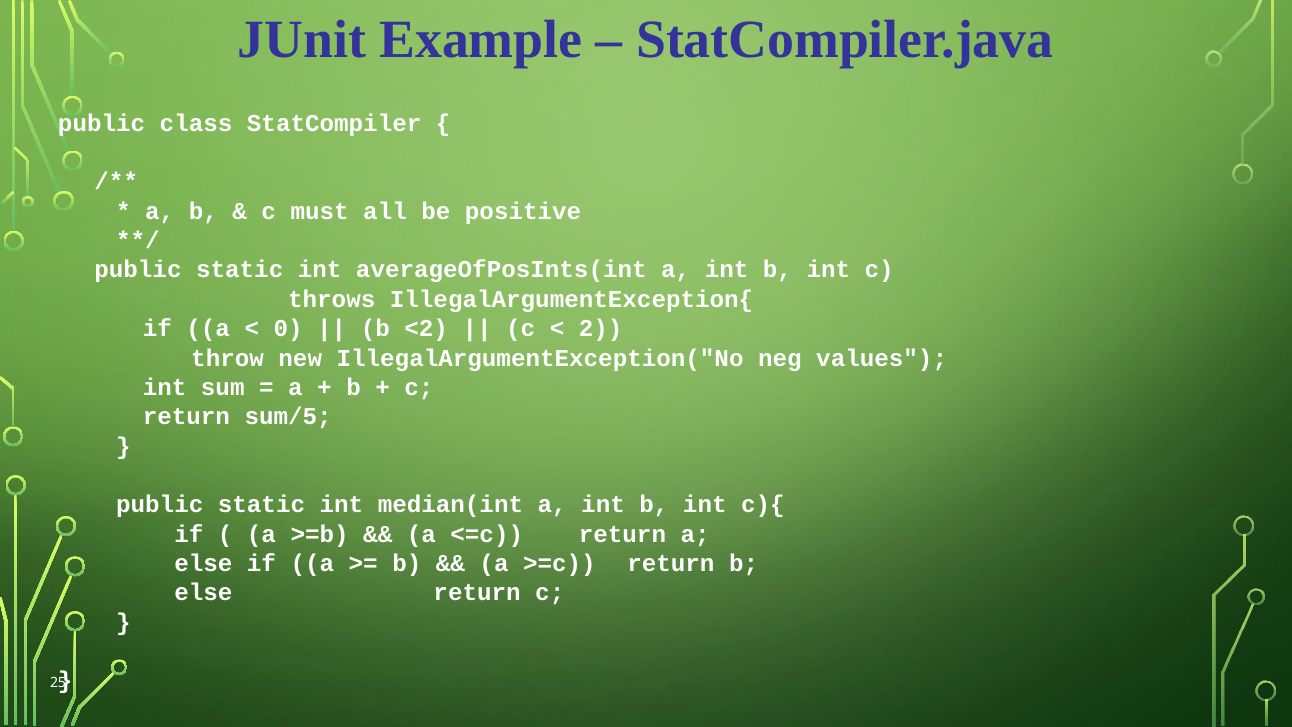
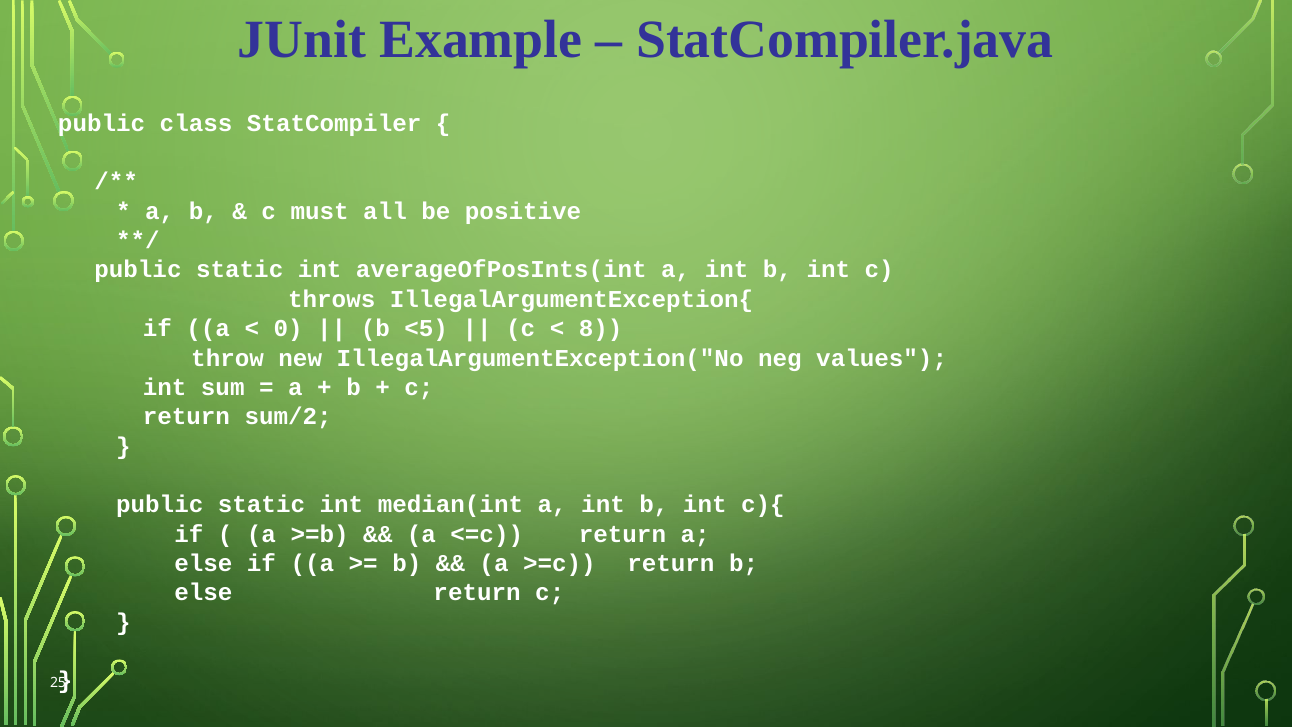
<2: <2 -> <5 (426, 329)
2: 2 -> 8 (601, 329)
sum/5: sum/5 -> sum/2 (288, 417)
